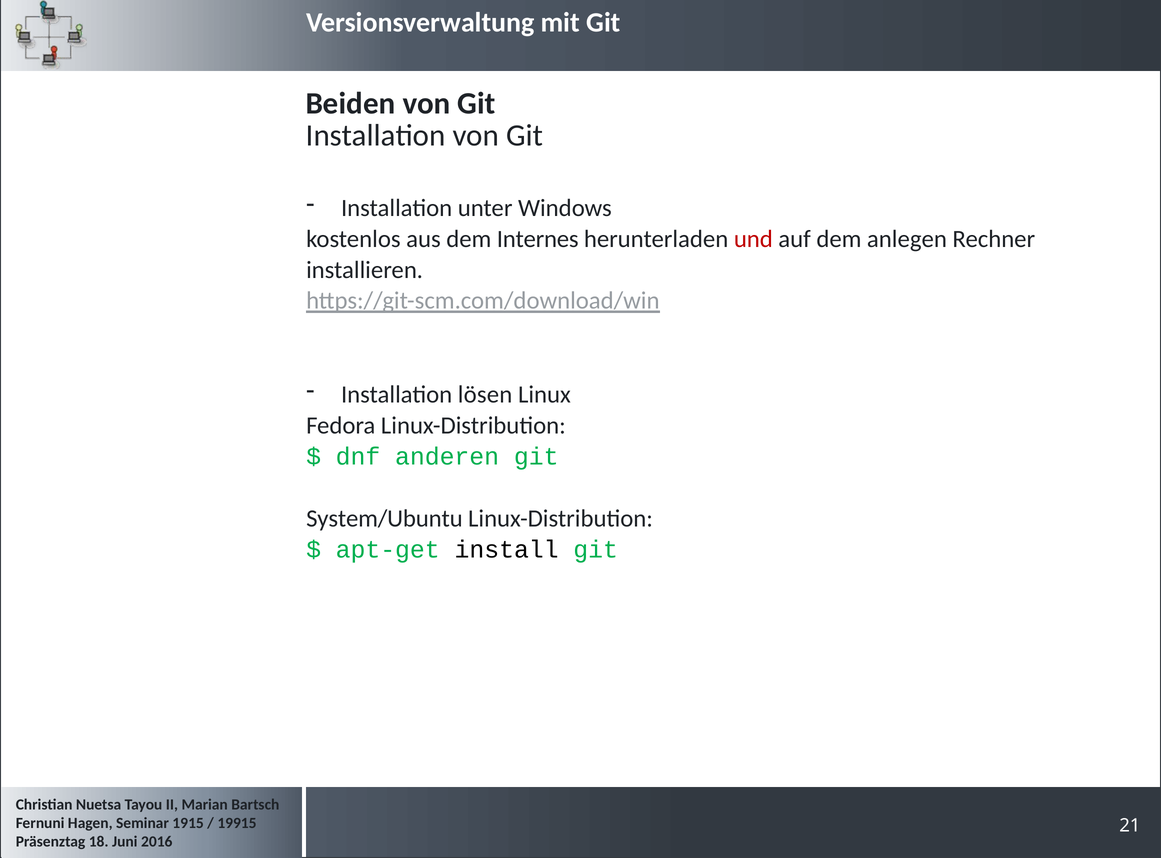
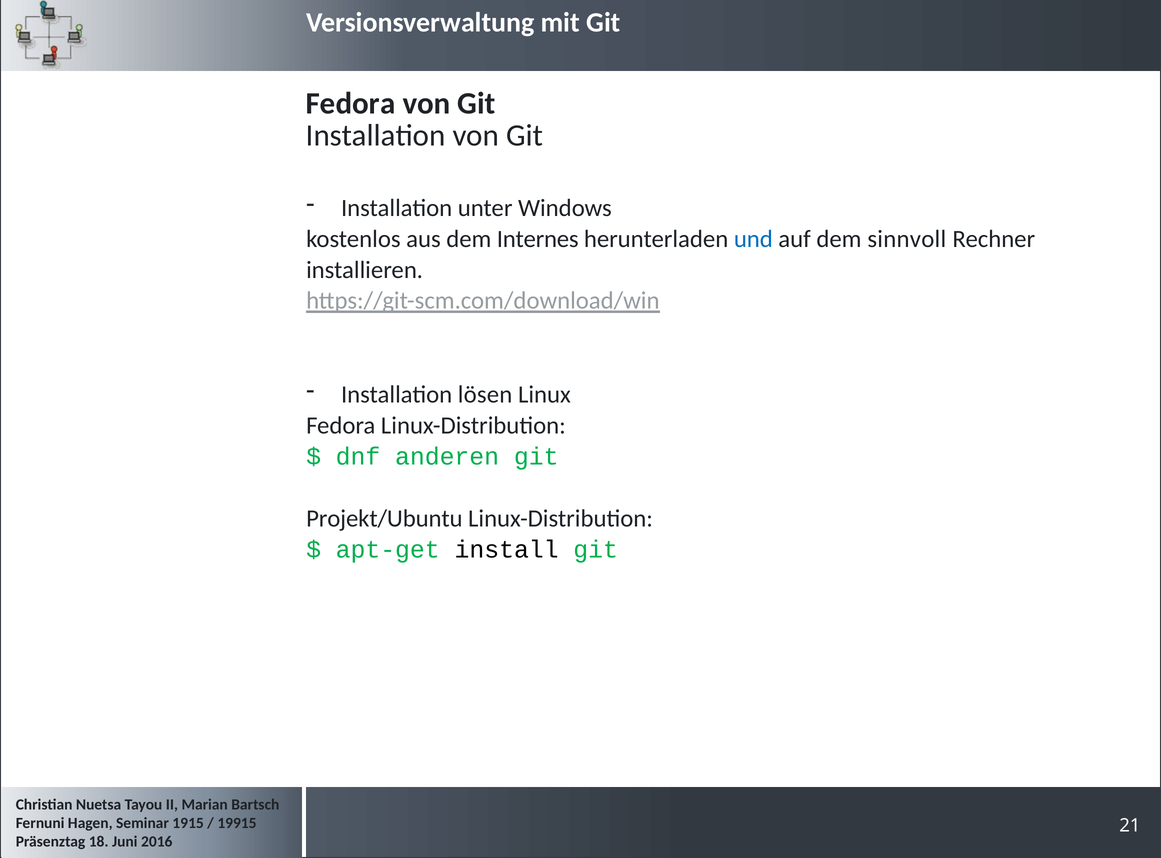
Beiden: Beiden -> Fedora (350, 103)
und colour: red -> blue (753, 239)
anlegen: anlegen -> sinnvoll (907, 239)
System/Ubuntu: System/Ubuntu -> Projekt/Ubuntu (384, 519)
